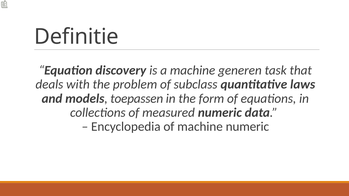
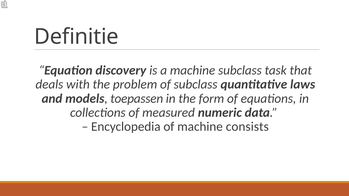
machine generen: generen -> subclass (240, 70)
machine numeric: numeric -> consists (247, 127)
